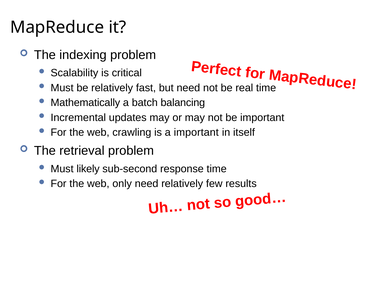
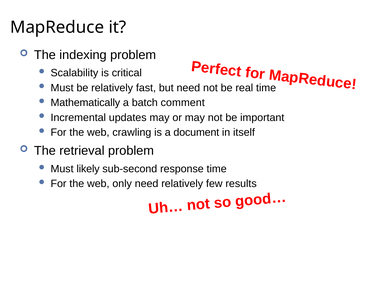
balancing: balancing -> comment (183, 103)
a important: important -> document (196, 132)
